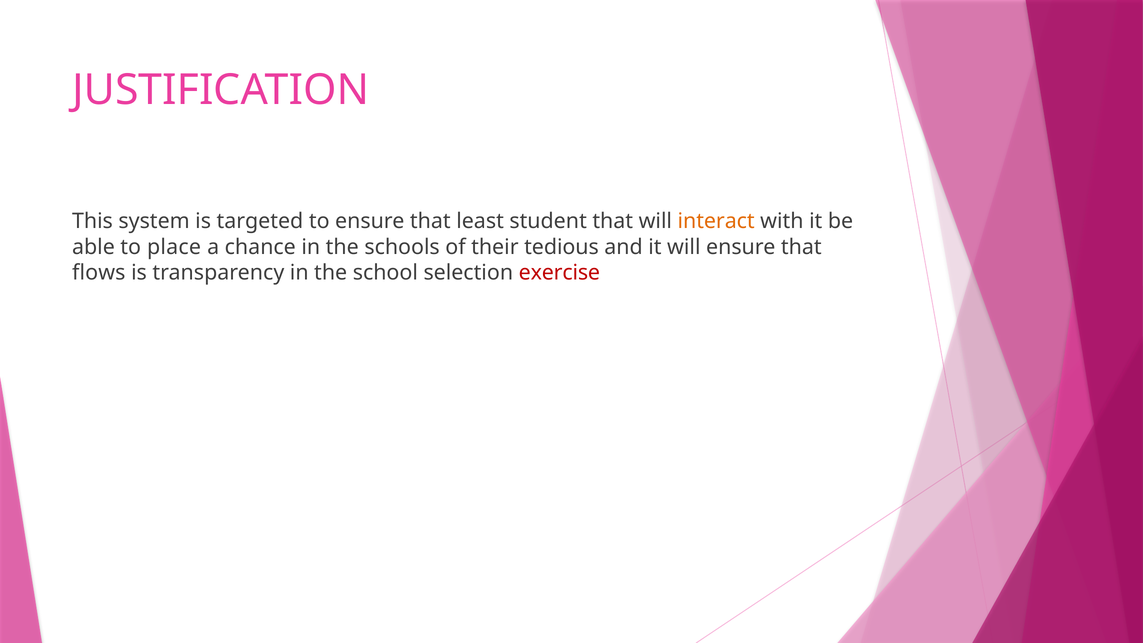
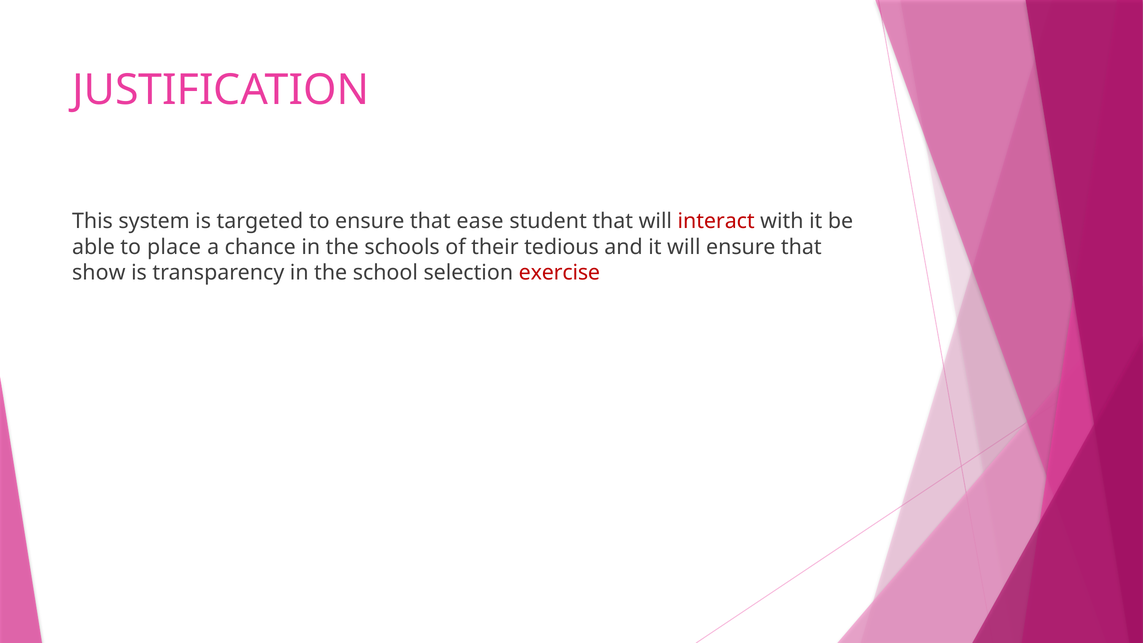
least: least -> ease (480, 221)
interact colour: orange -> red (716, 221)
flows: flows -> show (99, 273)
